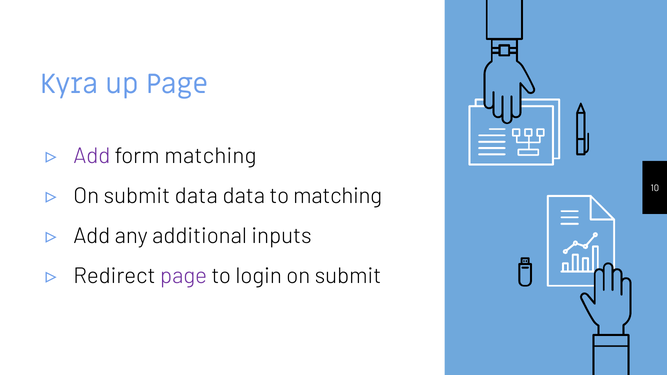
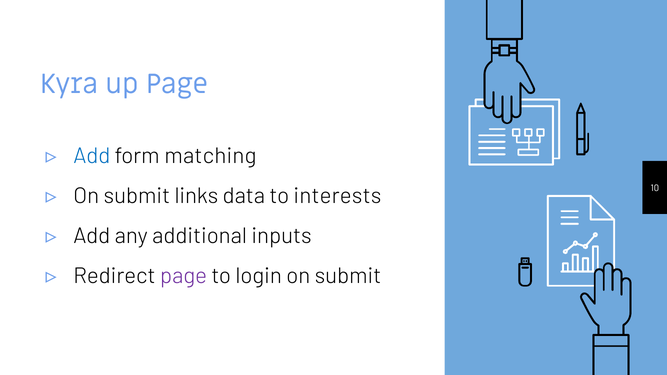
Add colour: purple -> blue (92, 156)
submit data: data -> links (196, 196)
to matching: matching -> interests (337, 196)
